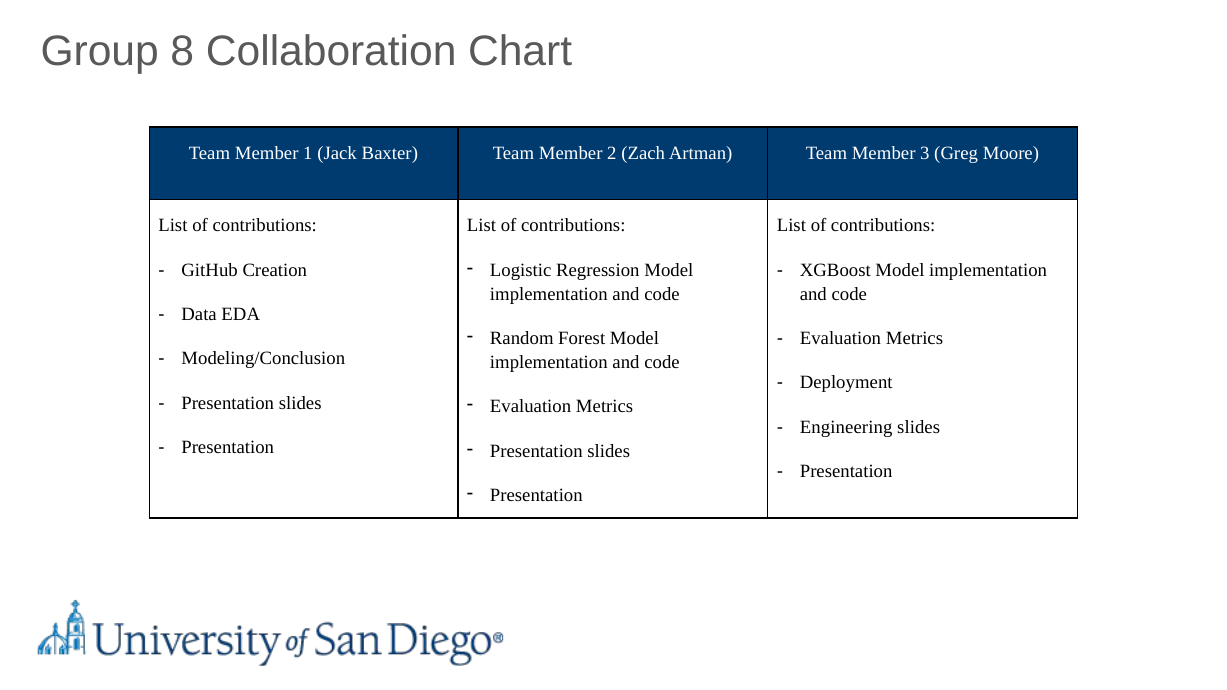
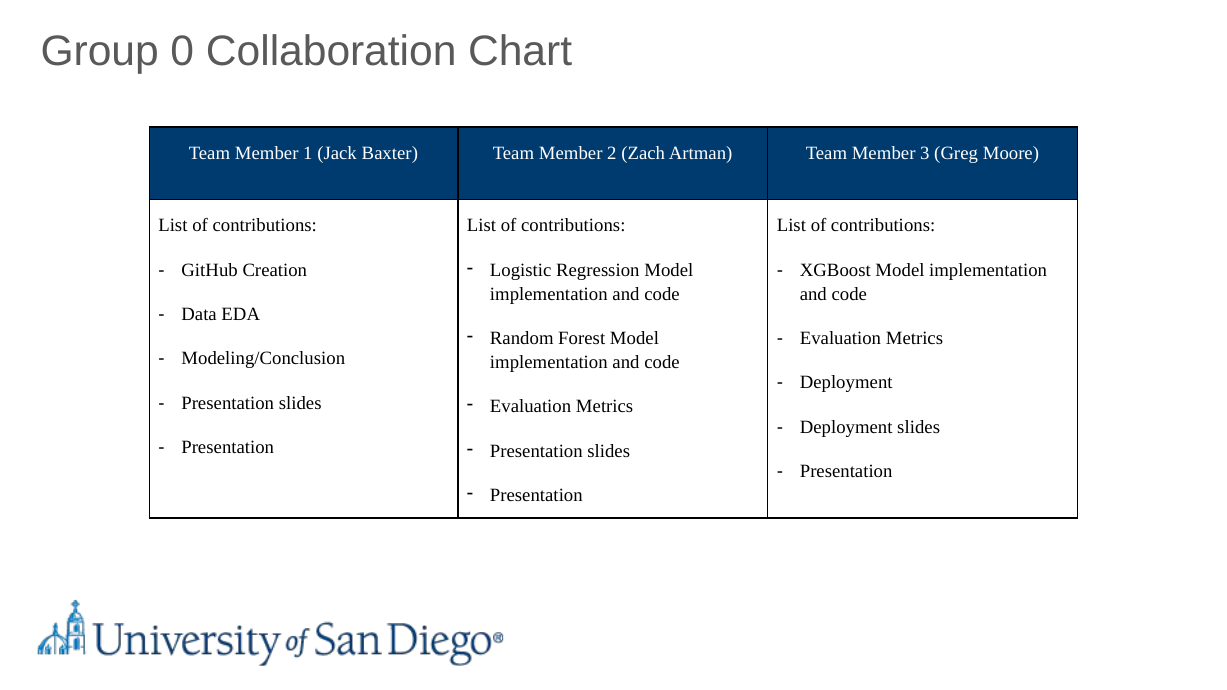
8: 8 -> 0 (182, 52)
Engineering: Engineering -> Deployment (846, 427)
